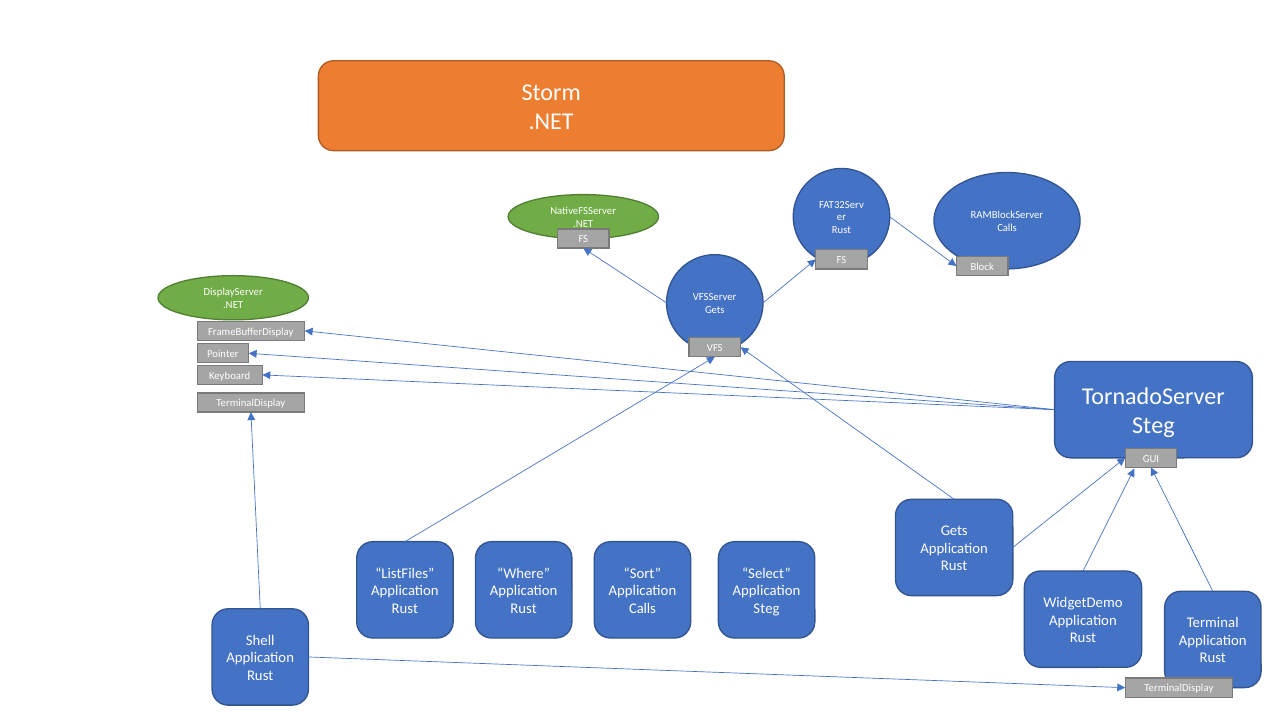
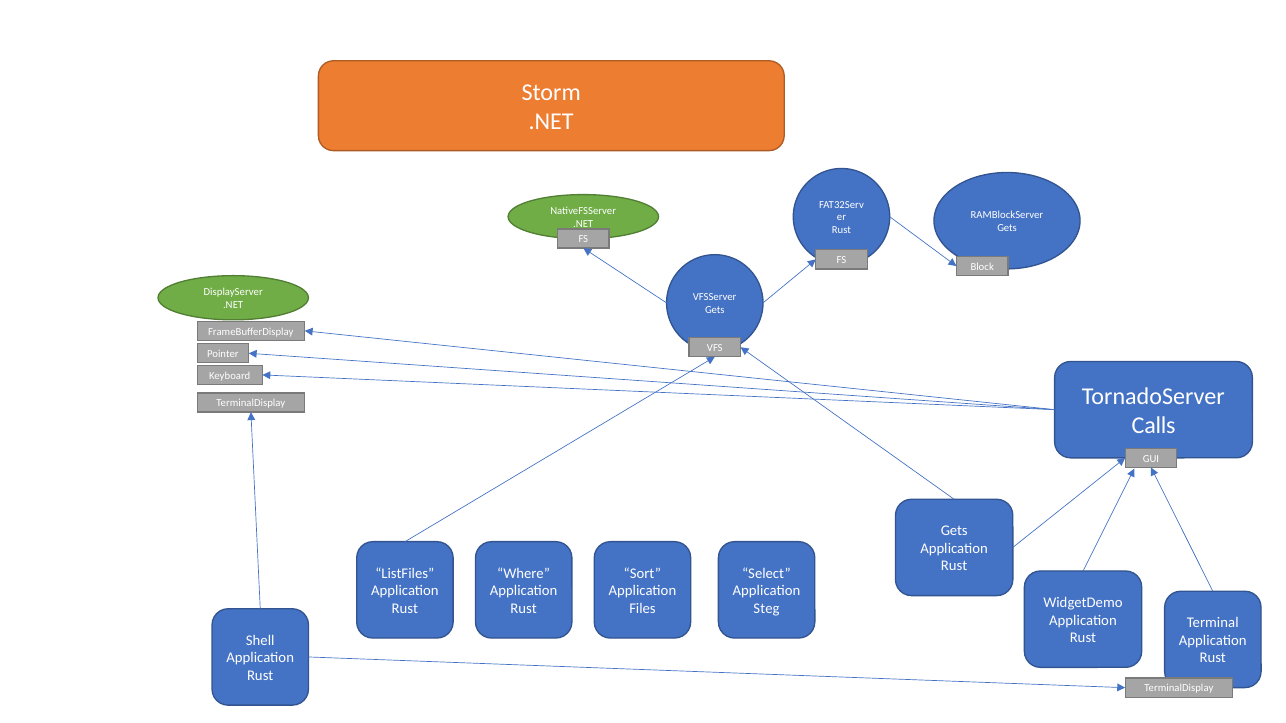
Calls: Calls -> Gets (1007, 228)
Steg: Steg -> Calls (1154, 426)
Calls: Calls -> Files (642, 609)
